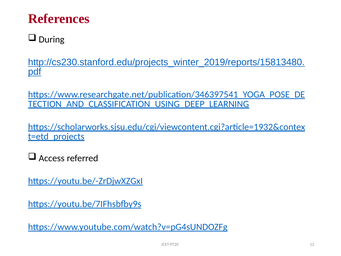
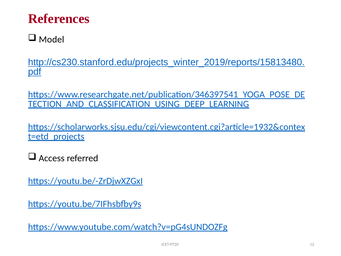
During: During -> Model (52, 39)
